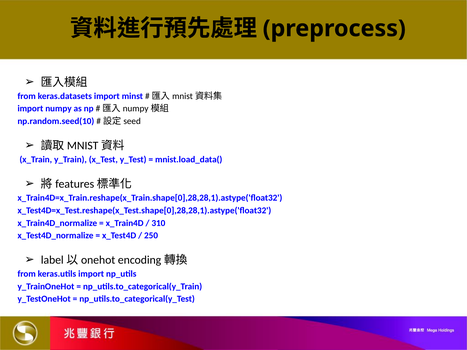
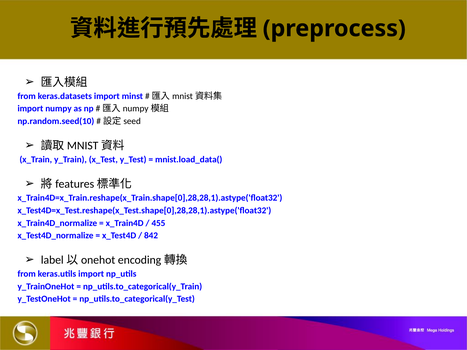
310: 310 -> 455 (158, 223)
250: 250 -> 842 (151, 236)
